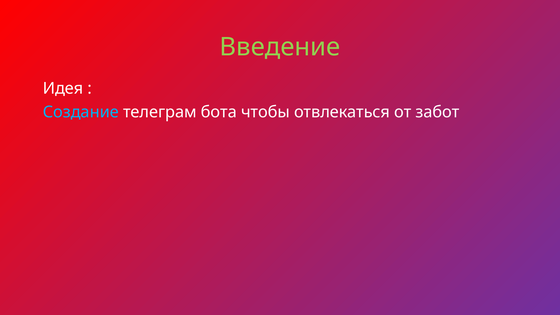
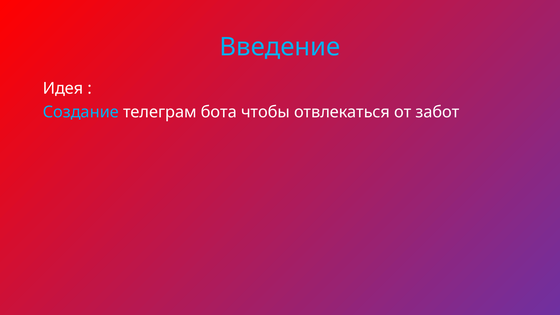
Введение colour: light green -> light blue (280, 47)
